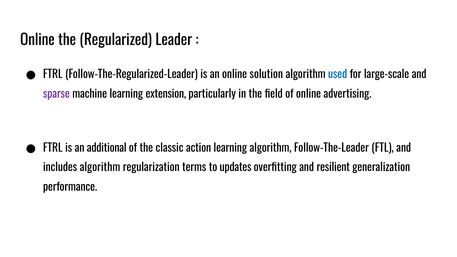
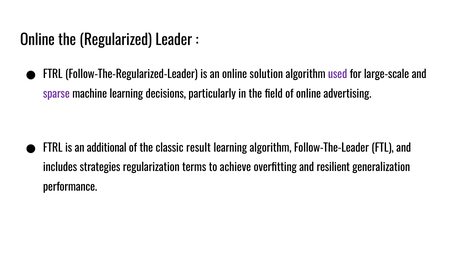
used colour: blue -> purple (338, 75)
extension: extension -> decisions (166, 94)
action: action -> result (198, 148)
includes algorithm: algorithm -> strategies (100, 168)
updates: updates -> achieve (235, 168)
